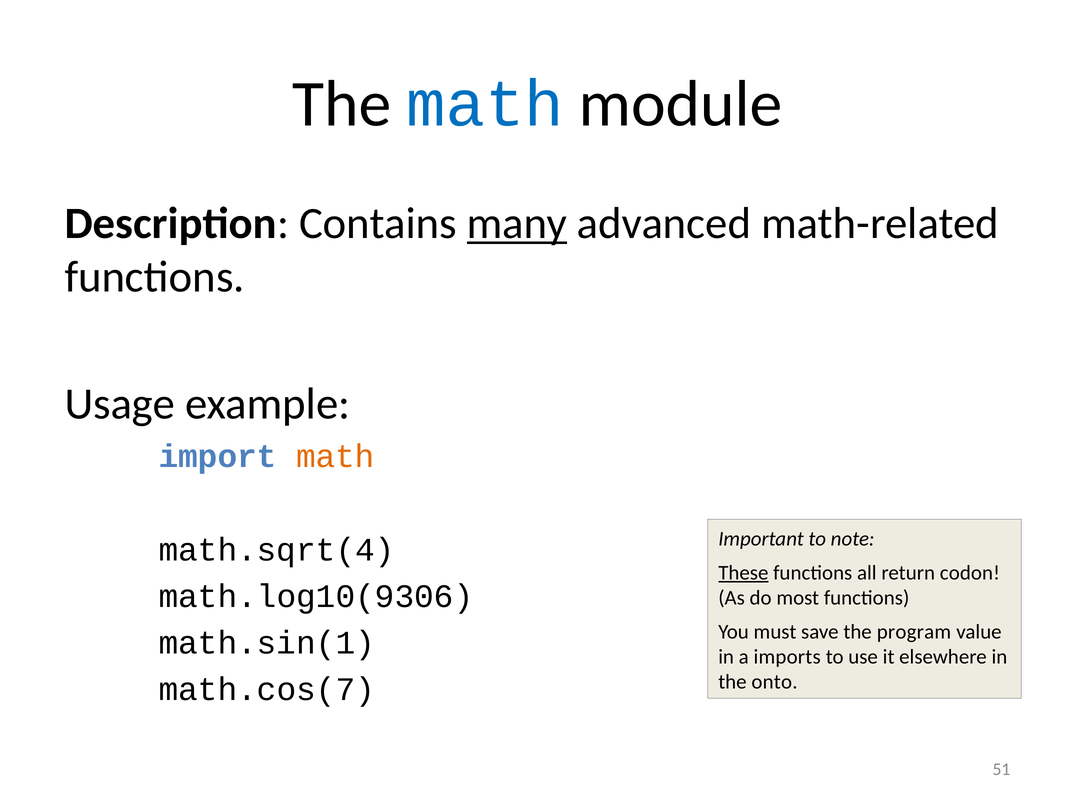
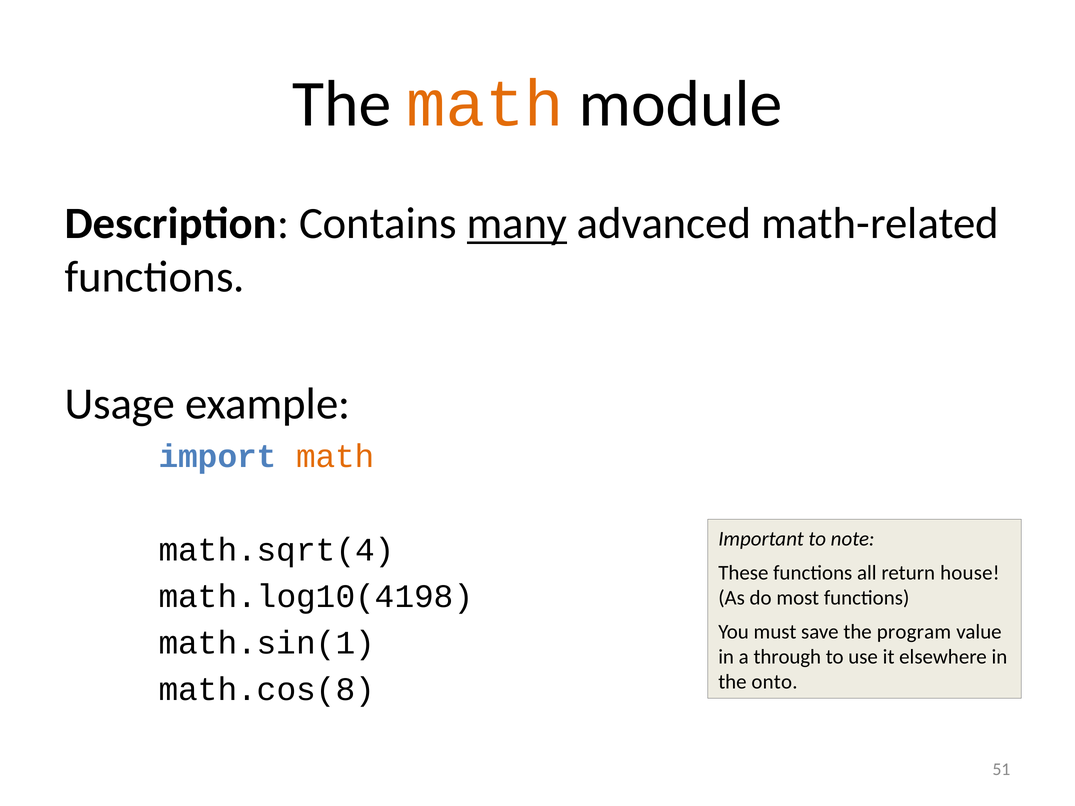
math colour: blue -> orange (485, 104)
These underline: present -> none (743, 573)
codon: codon -> house (970, 573)
math.log10(9306: math.log10(9306 -> math.log10(4198 (316, 596)
imports: imports -> through (787, 657)
math.cos(7: math.cos(7 -> math.cos(8 (267, 690)
